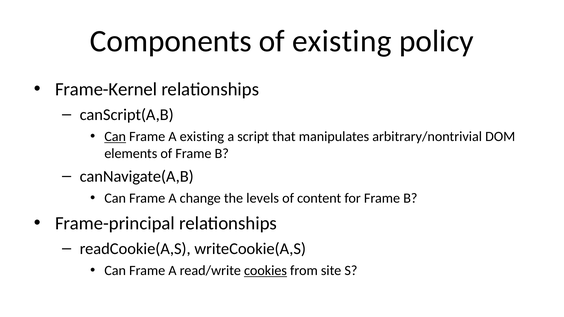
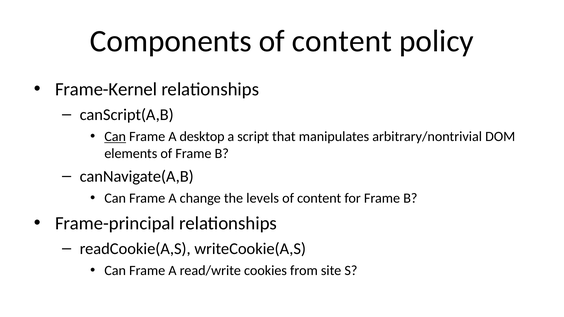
Components of existing: existing -> content (342, 41)
A existing: existing -> desktop (202, 137)
cookies underline: present -> none (265, 271)
